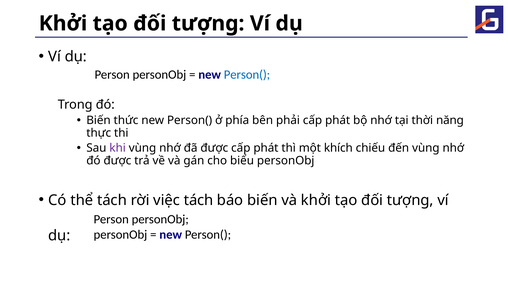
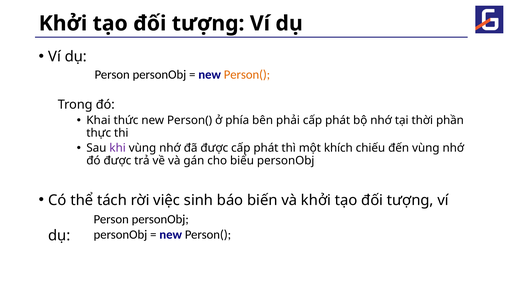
Person( colour: blue -> orange (247, 74)
Biến: Biến -> Khai (98, 120)
năng: năng -> phần (450, 120)
việc tách: tách -> sinh (199, 200)
